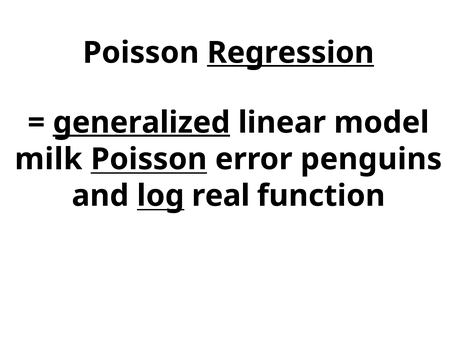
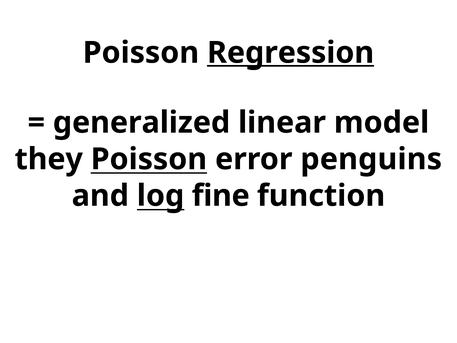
generalized underline: present -> none (141, 122)
milk: milk -> they (49, 159)
real: real -> fine (221, 196)
